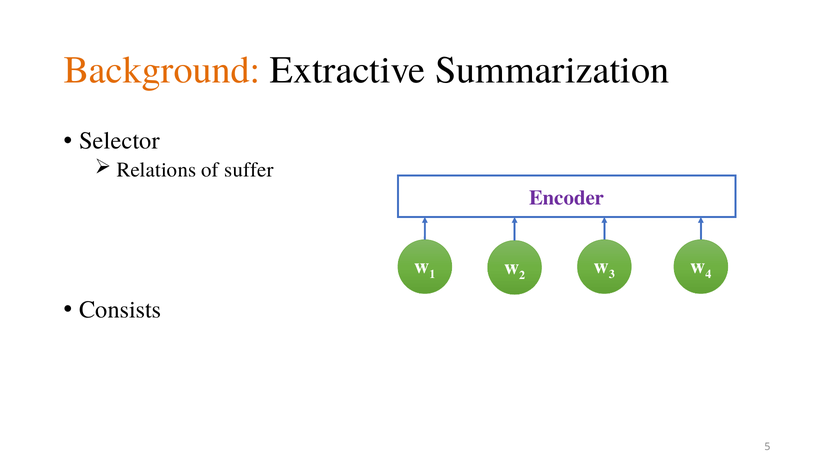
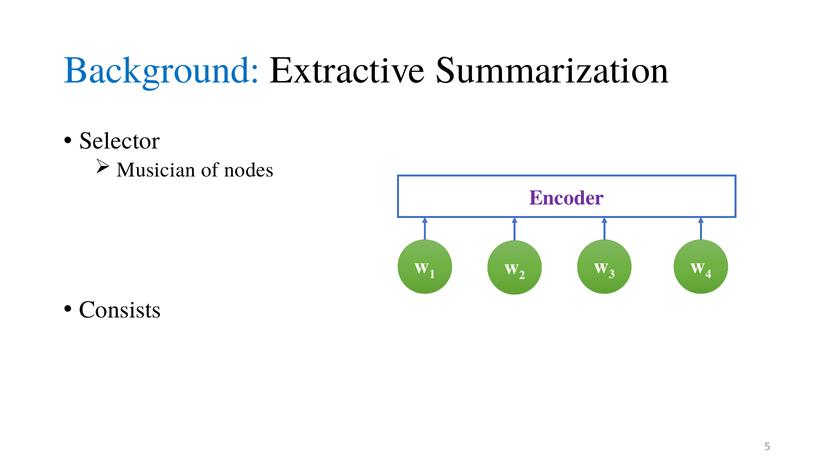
Background colour: orange -> blue (162, 70)
Relations: Relations -> Musician (156, 170)
suffer: suffer -> nodes (249, 170)
